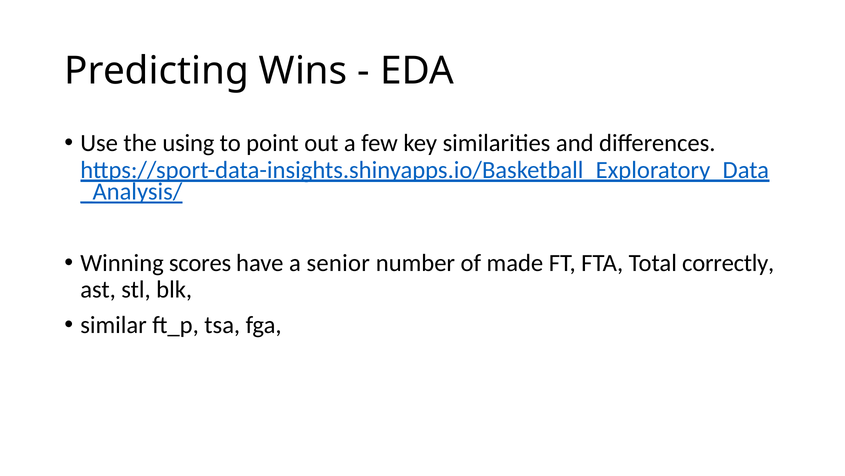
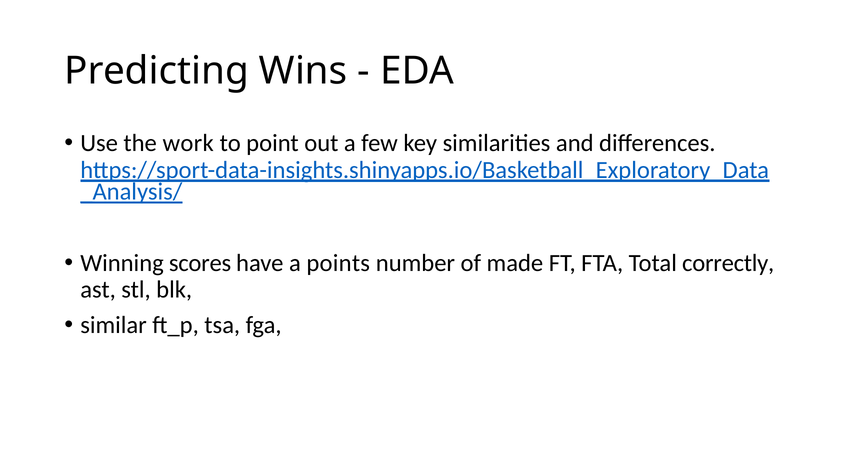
using: using -> work (188, 143)
senior: senior -> points (338, 263)
